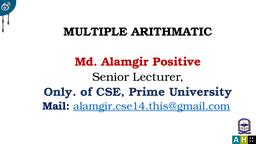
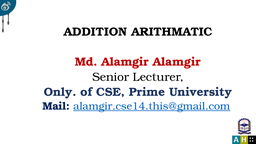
MULTIPLE: MULTIPLE -> ADDITION (95, 32)
Alamgir Positive: Positive -> Alamgir (177, 62)
